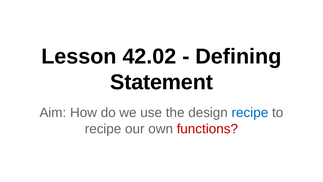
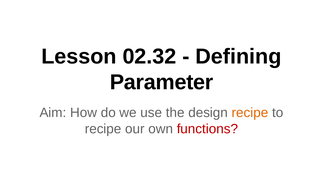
42.02: 42.02 -> 02.32 (149, 56)
Statement: Statement -> Parameter (162, 82)
recipe colour: blue -> orange (250, 113)
